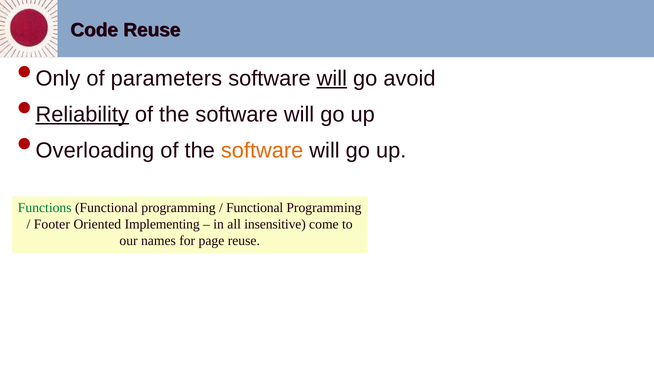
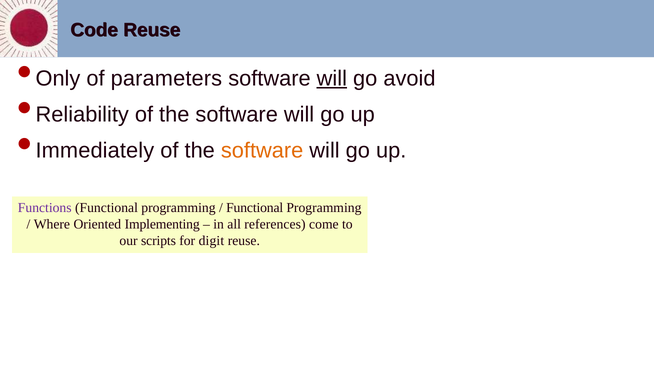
Reliability underline: present -> none (82, 114)
Overloading: Overloading -> Immediately (95, 150)
Functions colour: green -> purple (45, 208)
Footer: Footer -> Where (52, 224)
insensitive: insensitive -> references (275, 224)
names: names -> scripts (159, 240)
page: page -> digit (211, 240)
